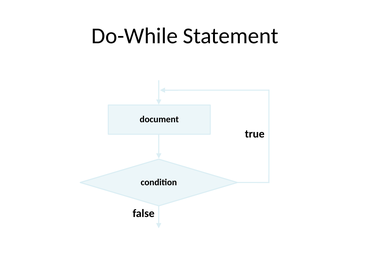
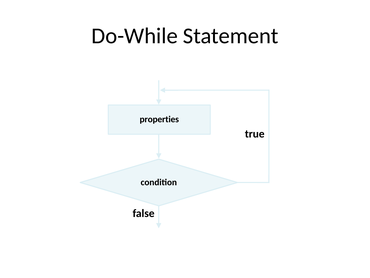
document: document -> properties (159, 119)
